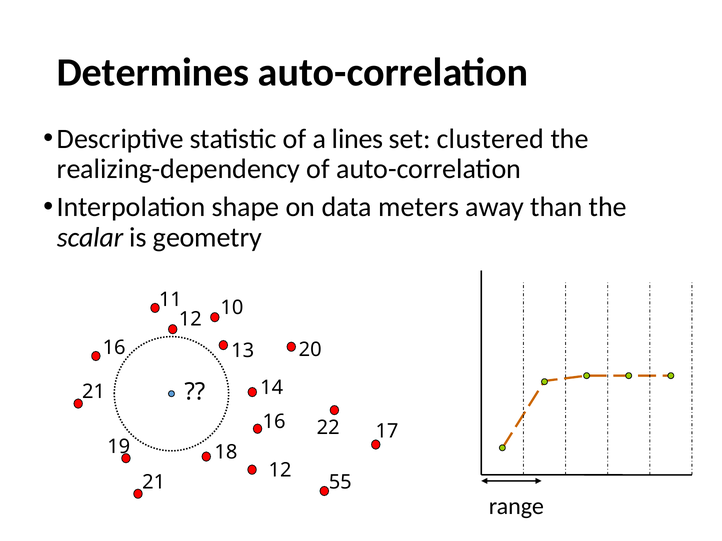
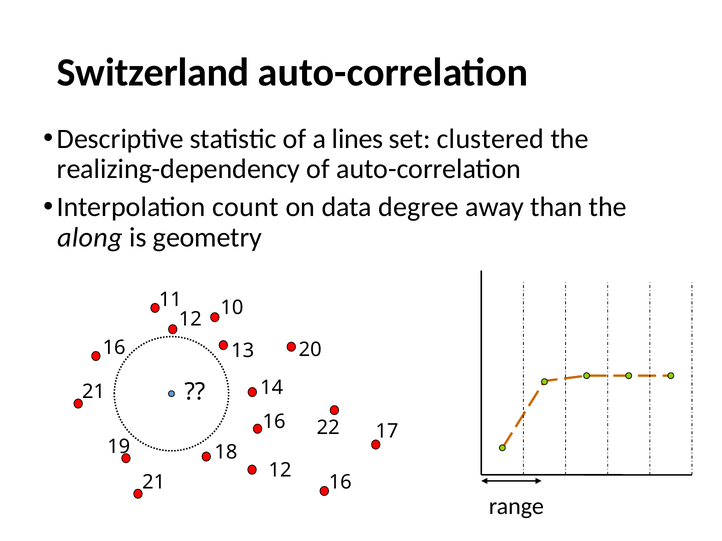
Determines: Determines -> Switzerland (153, 73)
shape: shape -> count (245, 207)
meters: meters -> degree (419, 207)
scalar: scalar -> along (90, 237)
21 55: 55 -> 16 (340, 482)
